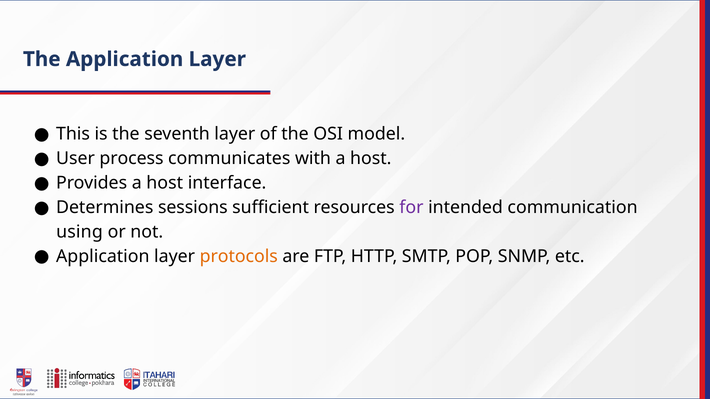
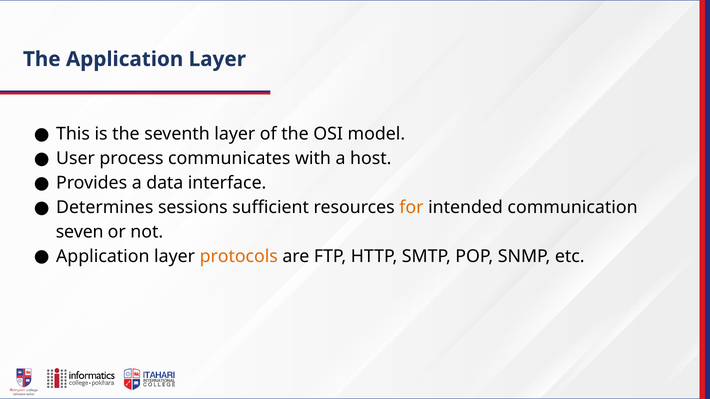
Provides a host: host -> data (165, 183)
for colour: purple -> orange (411, 208)
using: using -> seven (80, 232)
